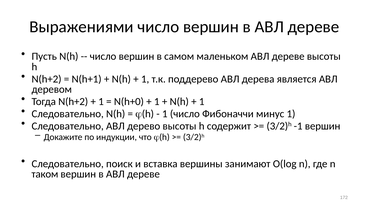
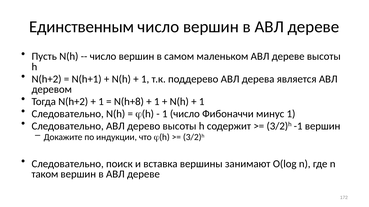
Выражениями: Выражениями -> Единственным (82, 27)
N(h+0: N(h+0 -> N(h+8 (129, 102)
